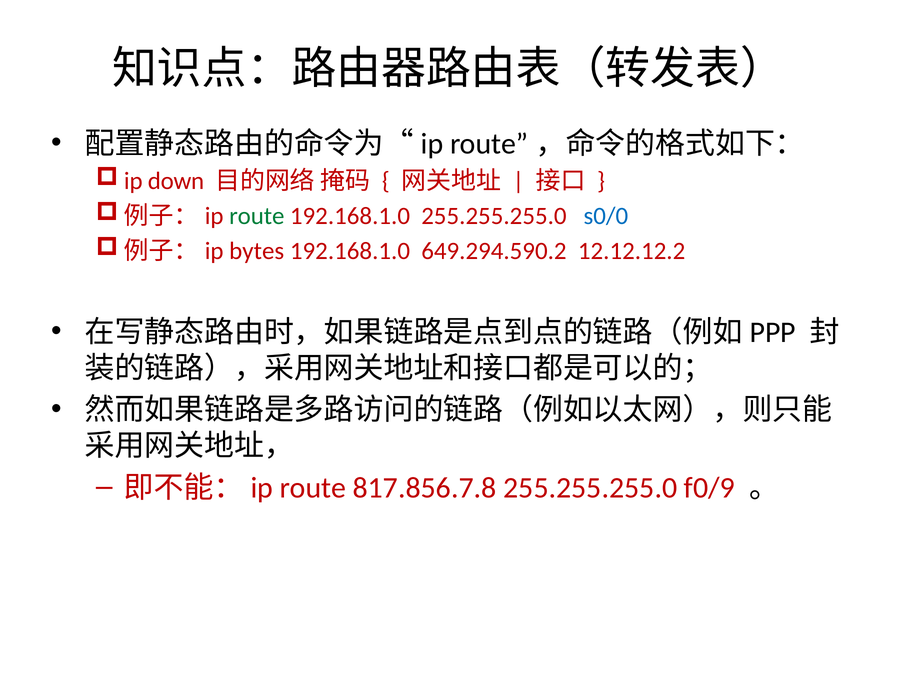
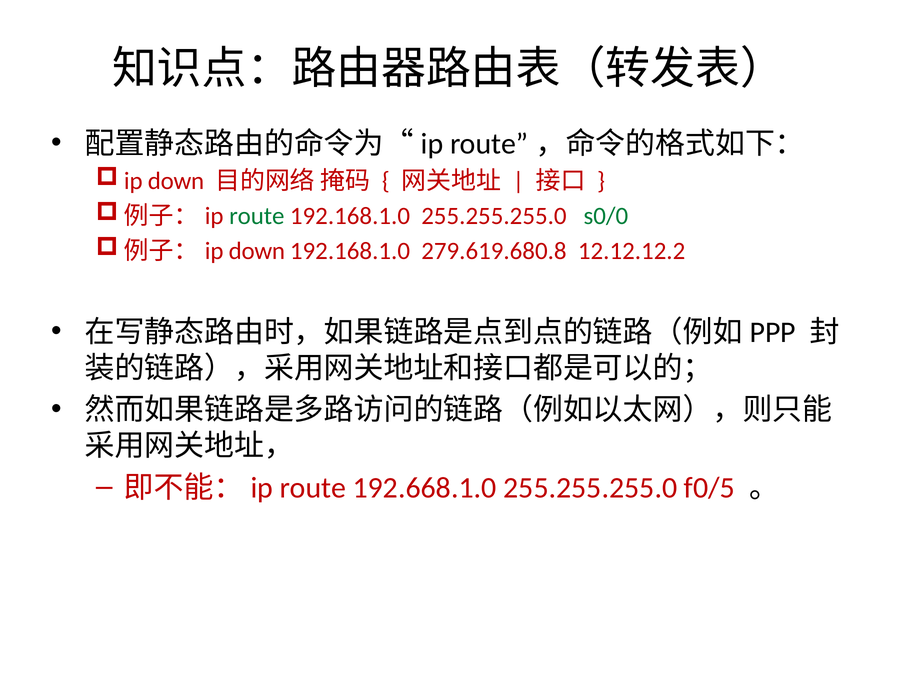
s0/0 colour: blue -> green (606, 216)
bytes: bytes -> down (257, 251)
649.294.590.2: 649.294.590.2 -> 279.619.680.8 (494, 251)
817.856.7.8: 817.856.7.8 -> 192.668.1.0 (424, 488)
f0/9: f0/9 -> f0/5 (709, 488)
